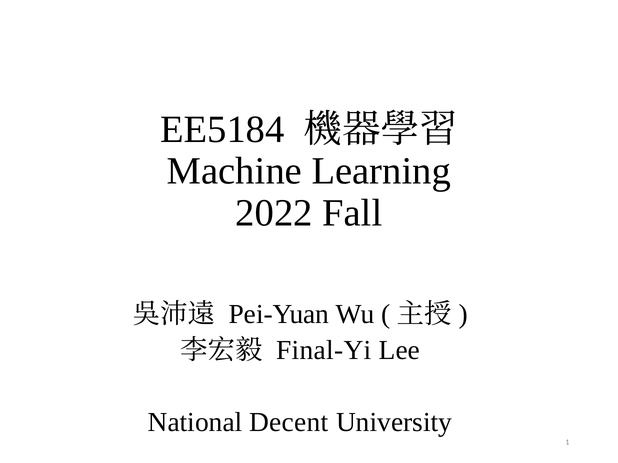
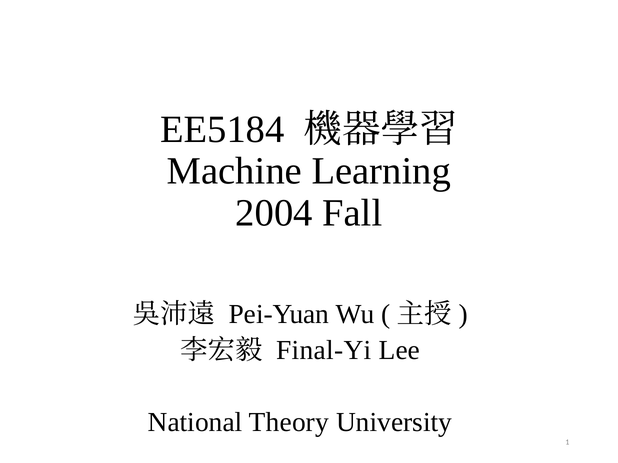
2022: 2022 -> 2004 (274, 213)
Decent: Decent -> Theory (289, 423)
